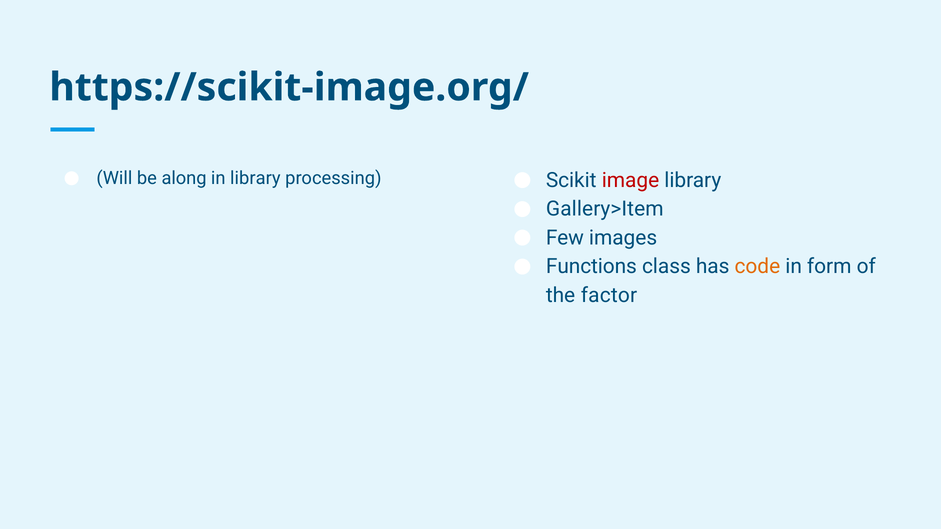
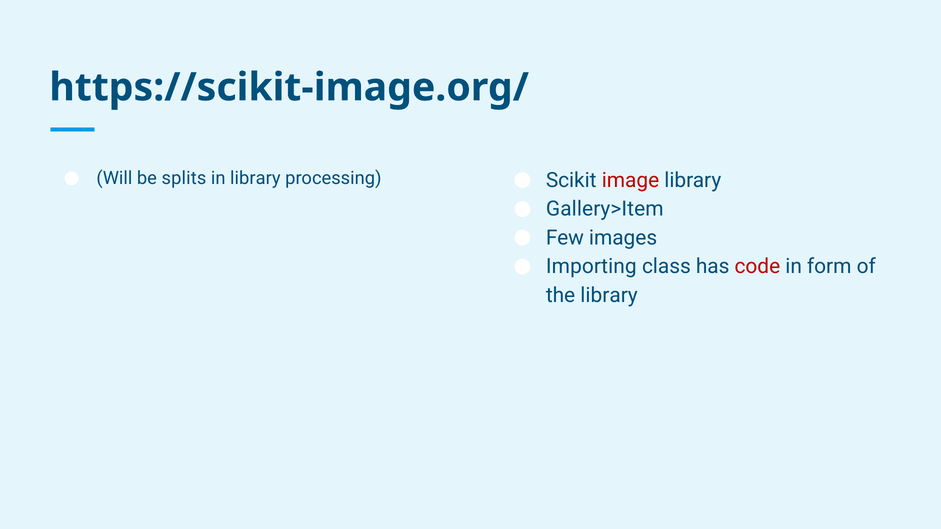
along: along -> splits (184, 178)
Functions: Functions -> Importing (591, 267)
code colour: orange -> red (757, 267)
the factor: factor -> library (609, 296)
